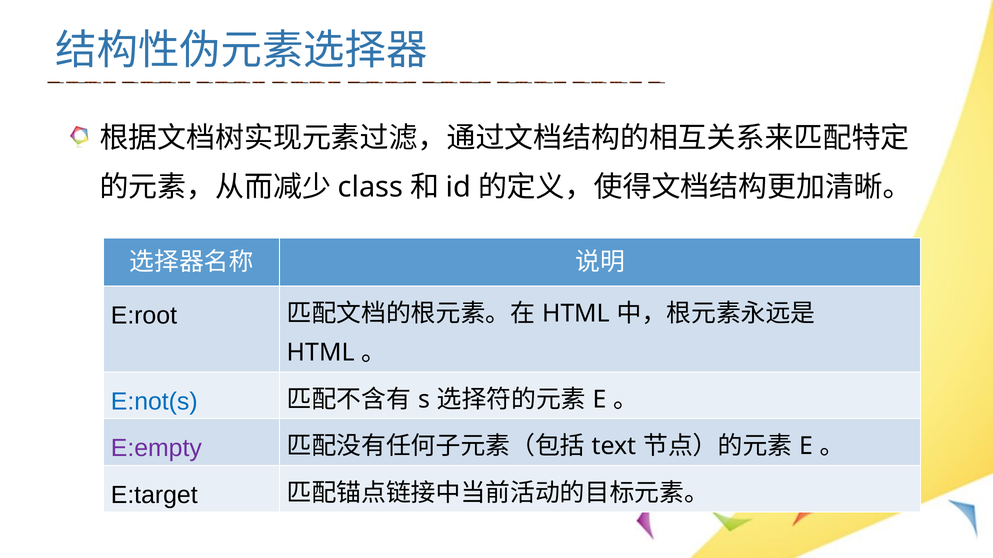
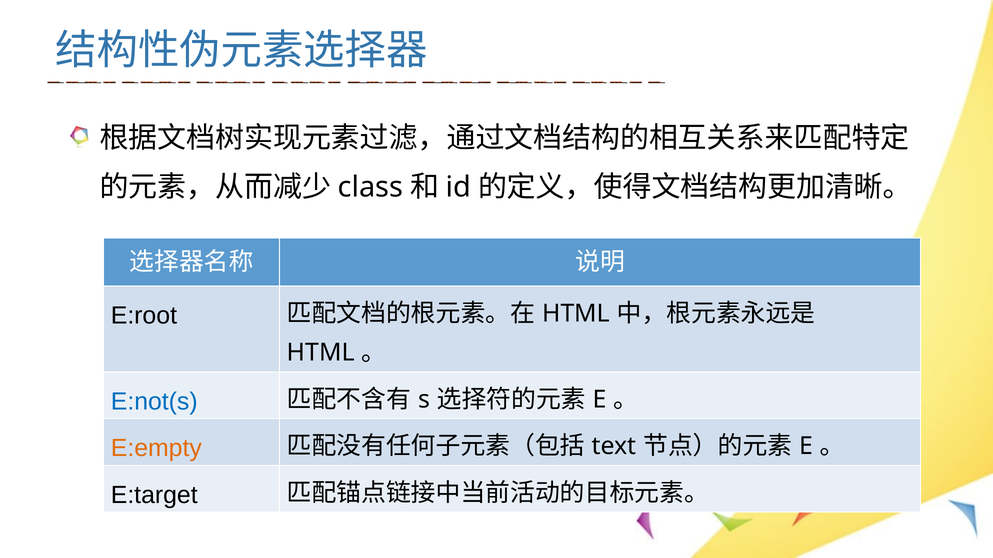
E:empty colour: purple -> orange (156, 449)
